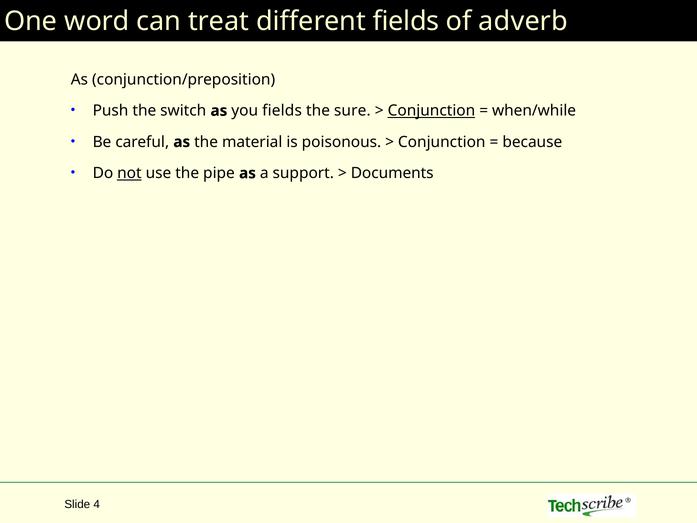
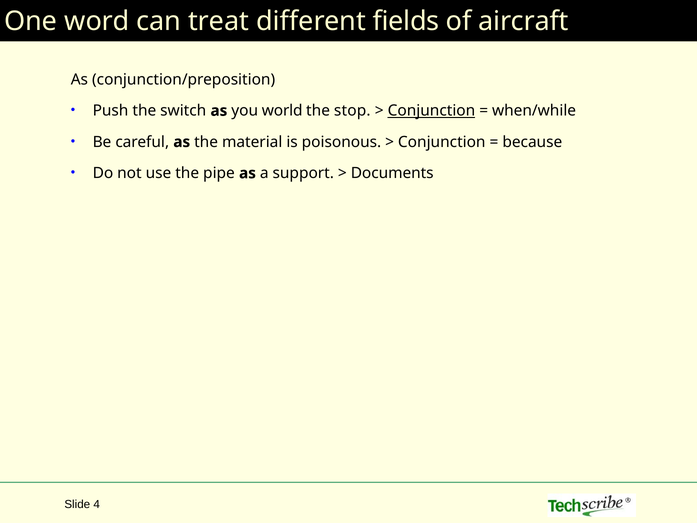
adverb: adverb -> aircraft (523, 21)
you fields: fields -> world (282, 111)
sure: sure -> stop (352, 111)
not underline: present -> none (129, 173)
